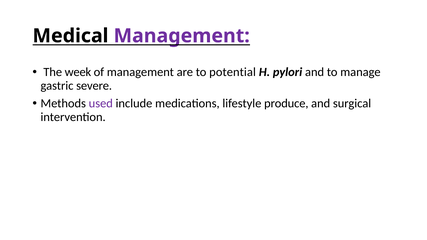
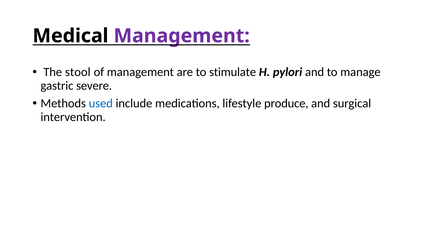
week: week -> stool (78, 72)
potential: potential -> stimulate (233, 72)
used colour: purple -> blue (101, 104)
